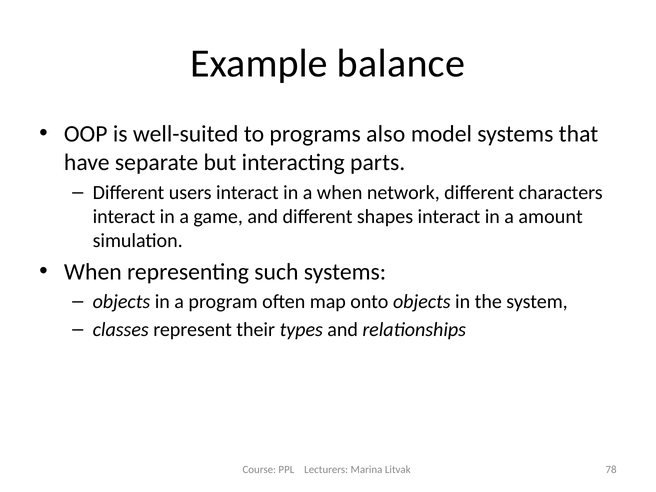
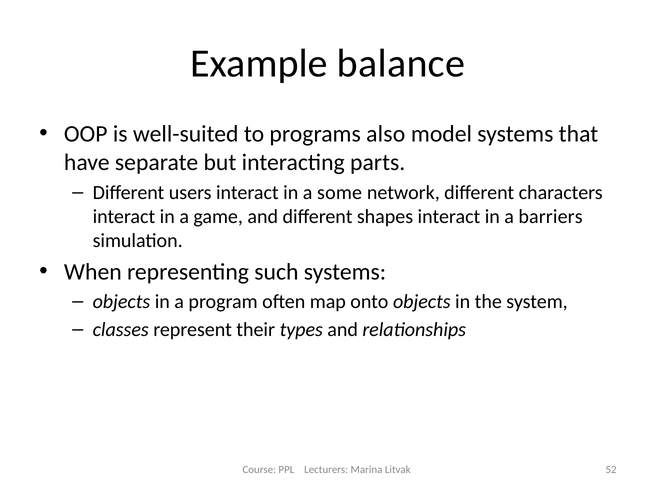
a when: when -> some (340, 192)
amount: amount -> barriers (551, 216)
78: 78 -> 52 (611, 470)
